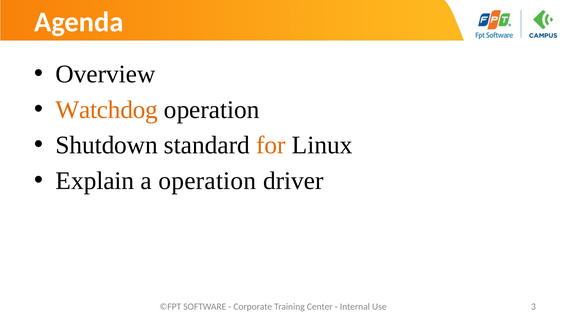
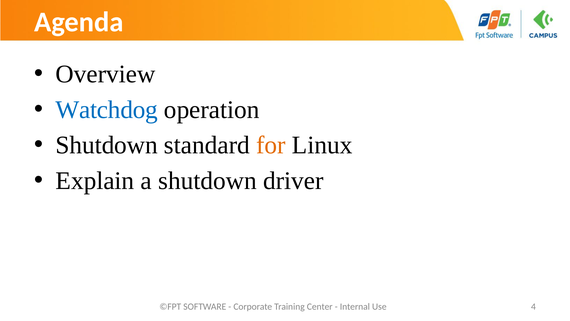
Watchdog colour: orange -> blue (107, 110)
a operation: operation -> shutdown (207, 181)
3: 3 -> 4 (533, 306)
